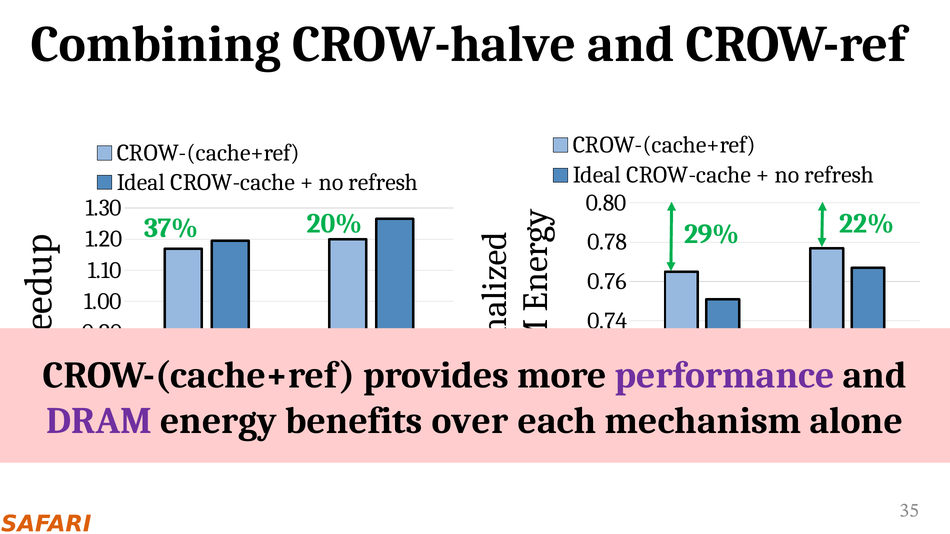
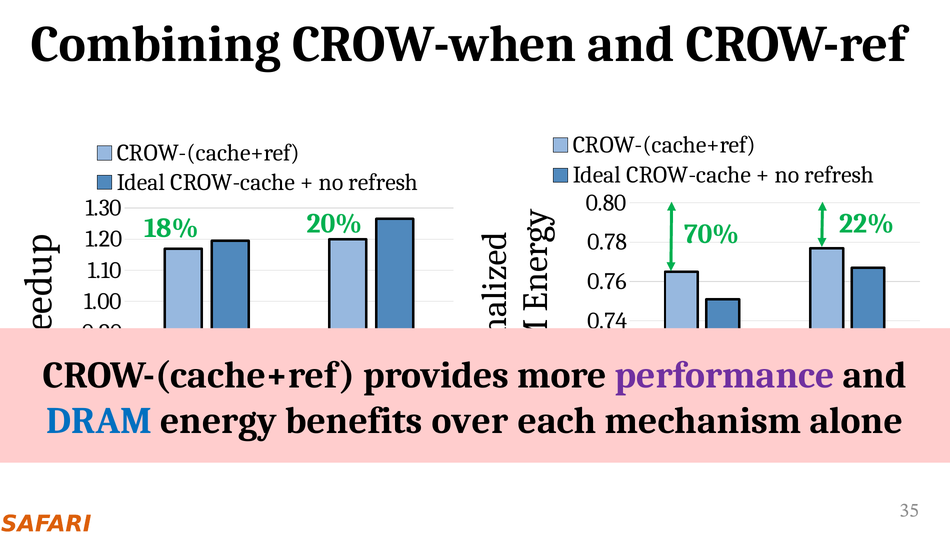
CROW-halve: CROW-halve -> CROW-when (434, 44)
37%: 37% -> 18% (171, 228)
29%: 29% -> 70% (712, 234)
DRAM colour: purple -> blue (99, 421)
